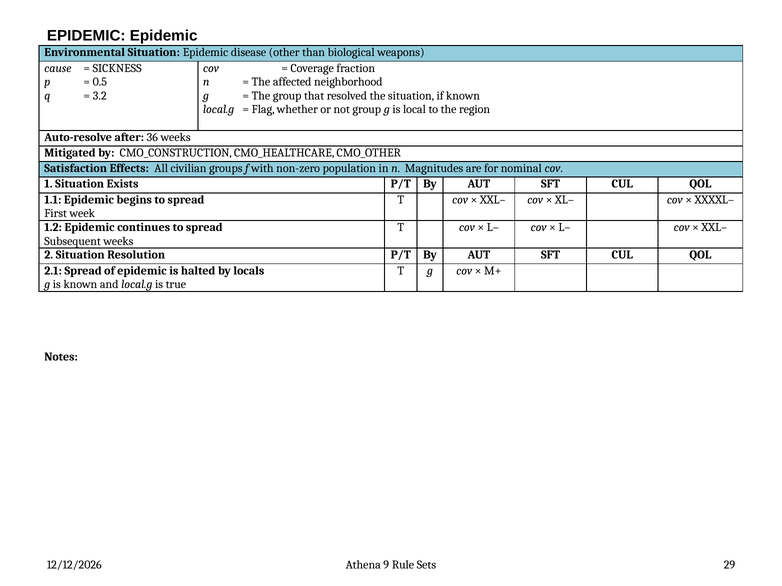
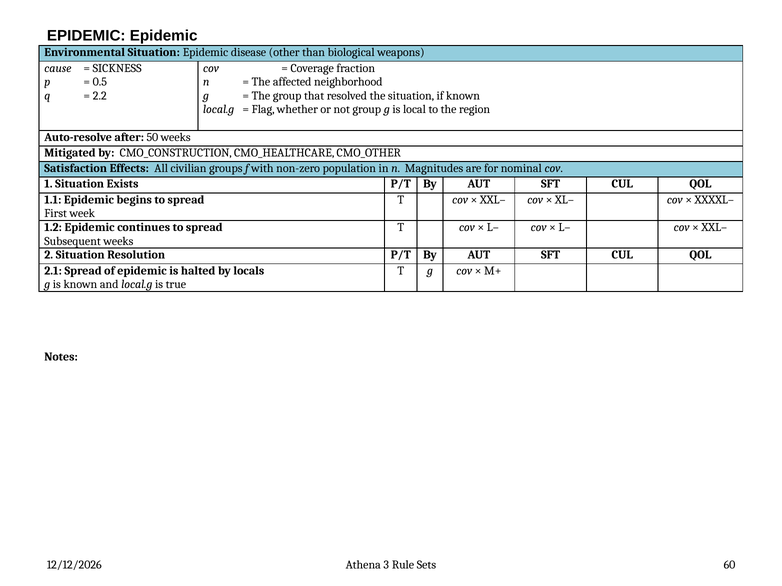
3.2: 3.2 -> 2.2 (100, 96)
36: 36 -> 50 (152, 137)
9: 9 -> 3 (386, 565)
29: 29 -> 60 (730, 565)
